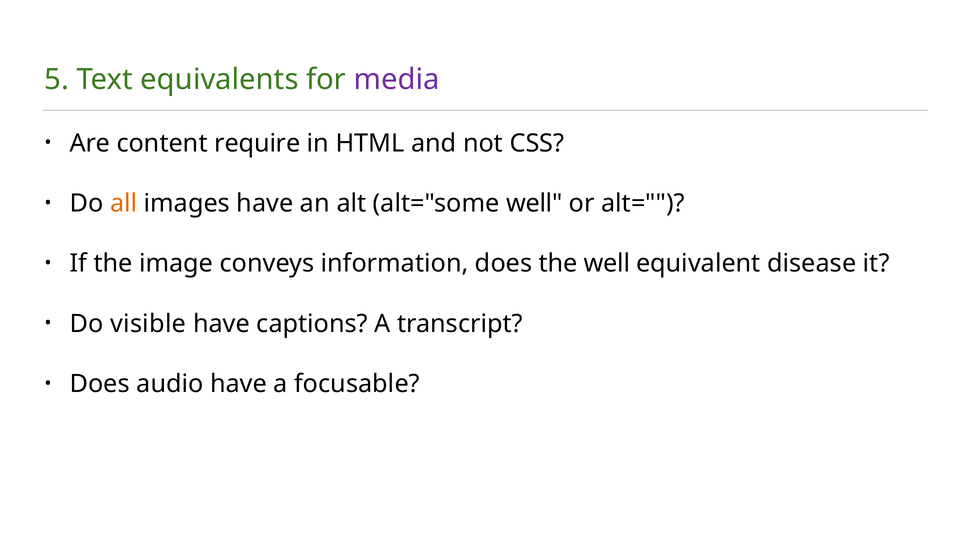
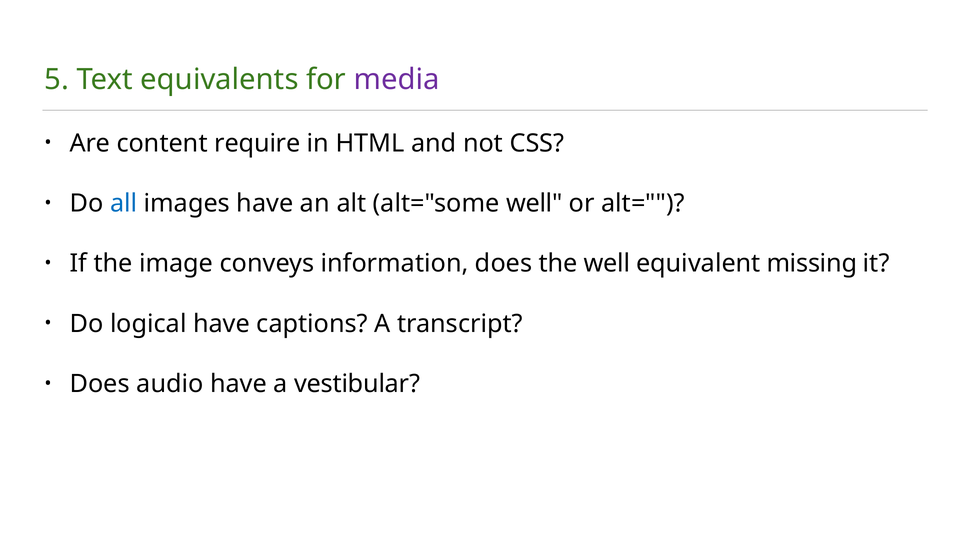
all colour: orange -> blue (124, 203)
disease: disease -> missing (812, 263)
visible: visible -> logical (148, 324)
focusable: focusable -> vestibular (357, 384)
